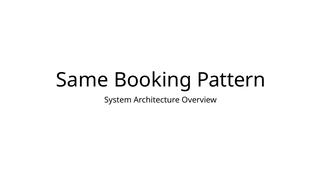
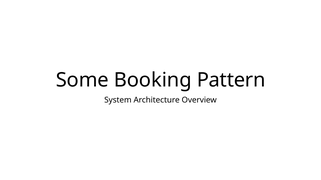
Same: Same -> Some (82, 80)
